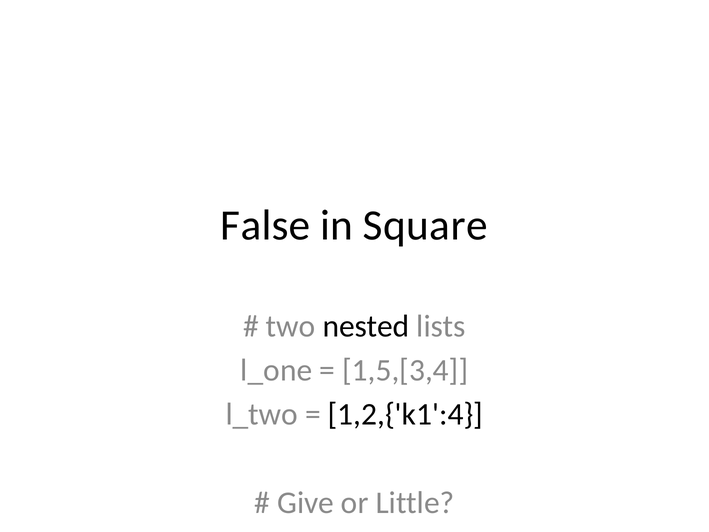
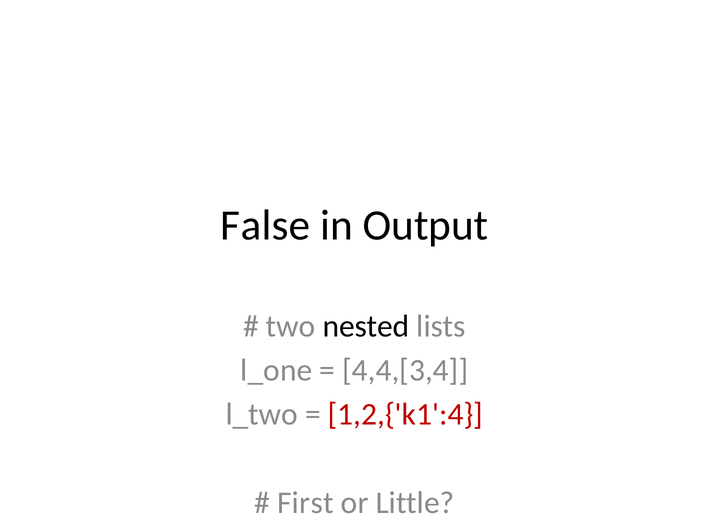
Square: Square -> Output (425, 225)
1,5,[3,4: 1,5,[3,4 -> 4,4,[3,4 (405, 370)
1,2,{'k1':4 colour: black -> red (405, 414)
Give: Give -> First (305, 503)
